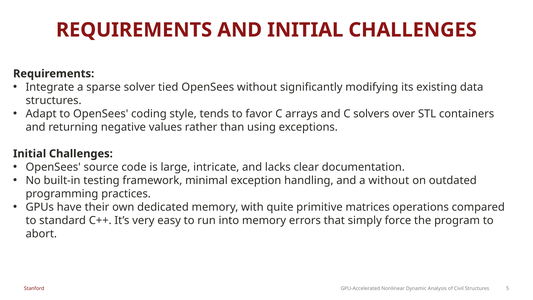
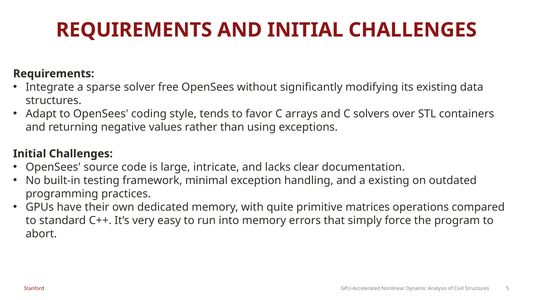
tied: tied -> free (168, 87)
a without: without -> existing (389, 180)
